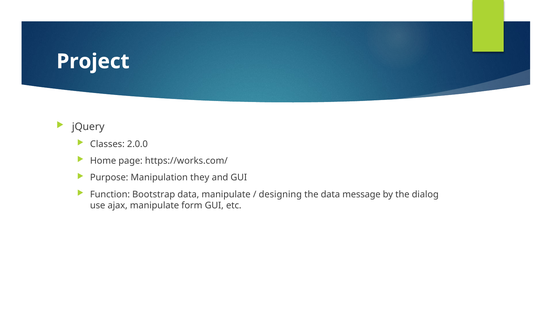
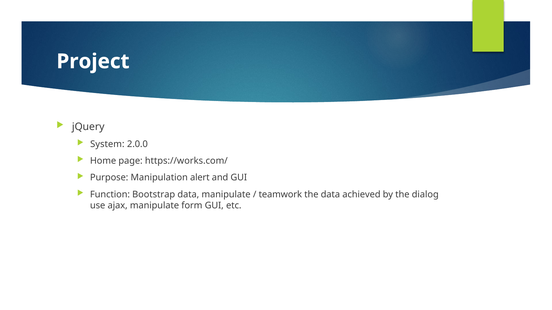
Classes: Classes -> System (107, 144)
they: they -> alert (200, 178)
designing: designing -> teamwork (280, 195)
message: message -> achieved (361, 195)
